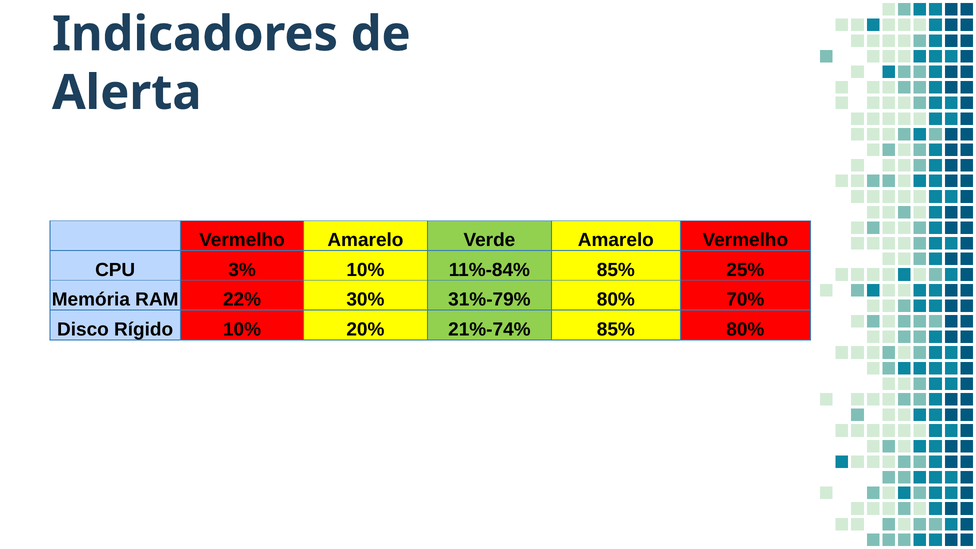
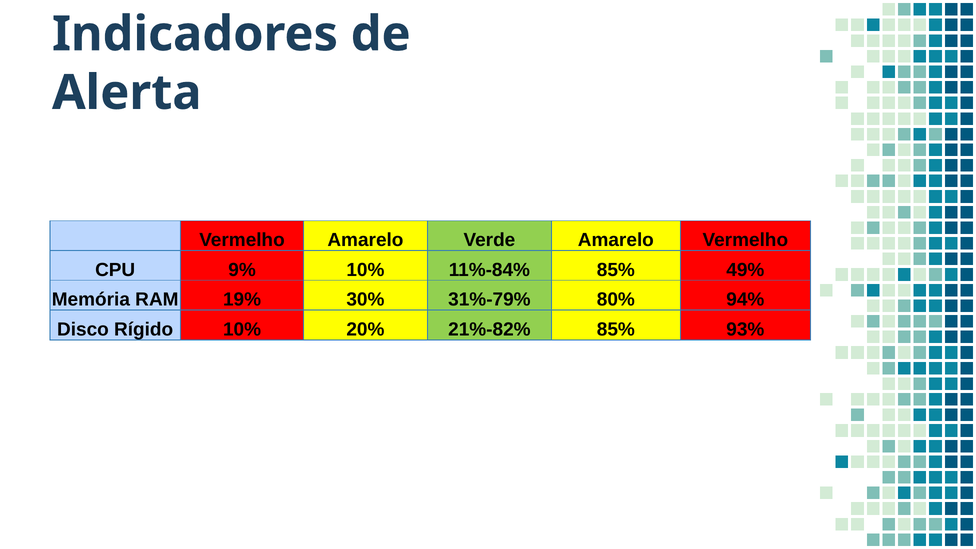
3%: 3% -> 9% (242, 270)
25%: 25% -> 49% (745, 270)
22%: 22% -> 19% (242, 300)
70%: 70% -> 94% (745, 300)
21%-74%: 21%-74% -> 21%-82% (489, 329)
85% 80%: 80% -> 93% (745, 329)
